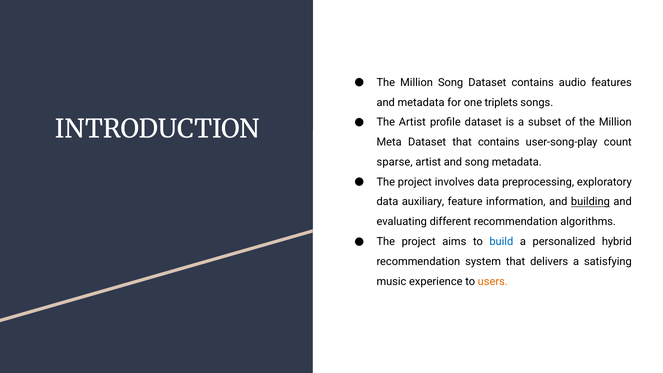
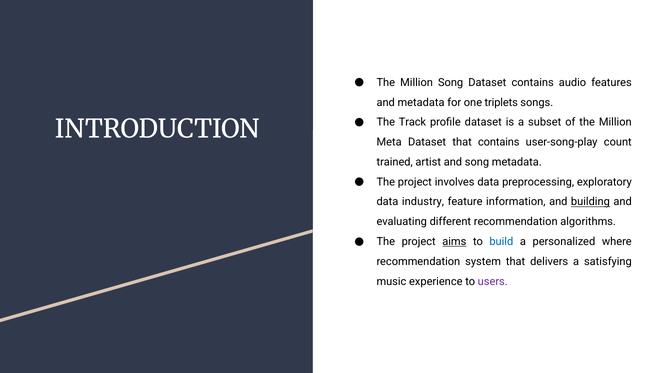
The Artist: Artist -> Track (412, 122)
sparse: sparse -> trained (395, 162)
auxiliary: auxiliary -> industry (423, 202)
aims underline: none -> present (454, 242)
hybrid: hybrid -> where (617, 242)
users colour: orange -> purple (493, 281)
